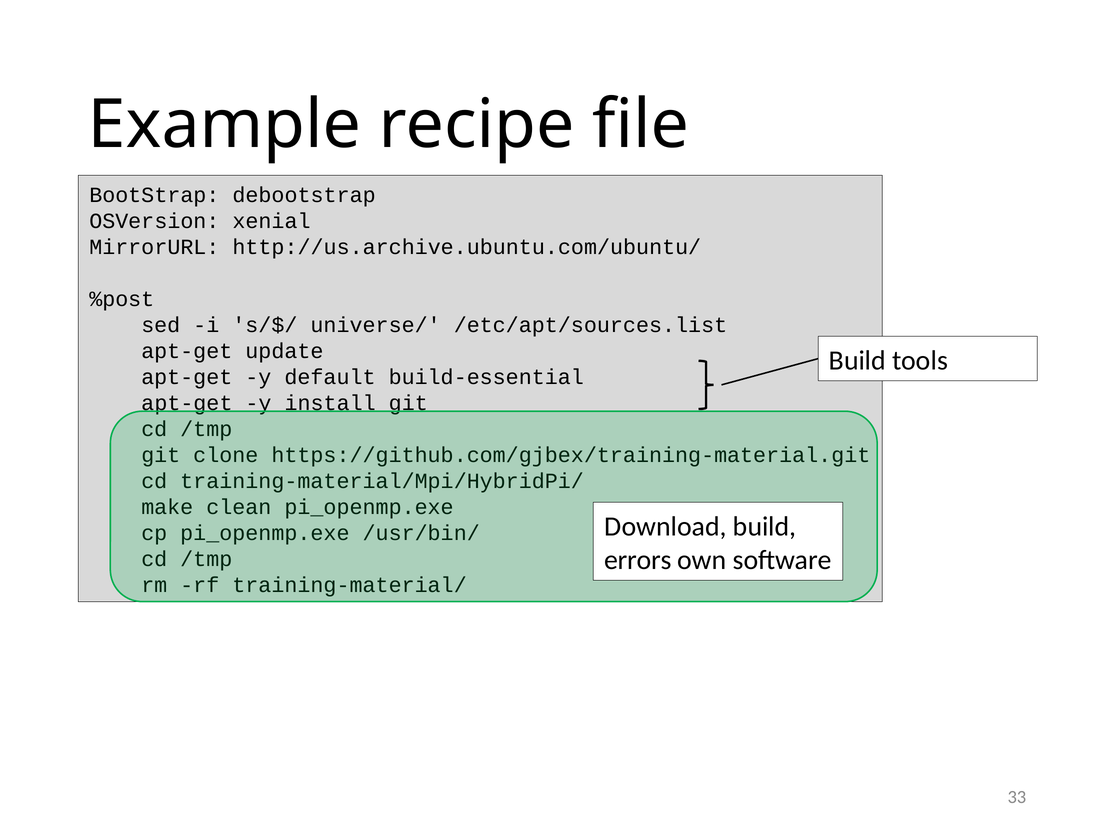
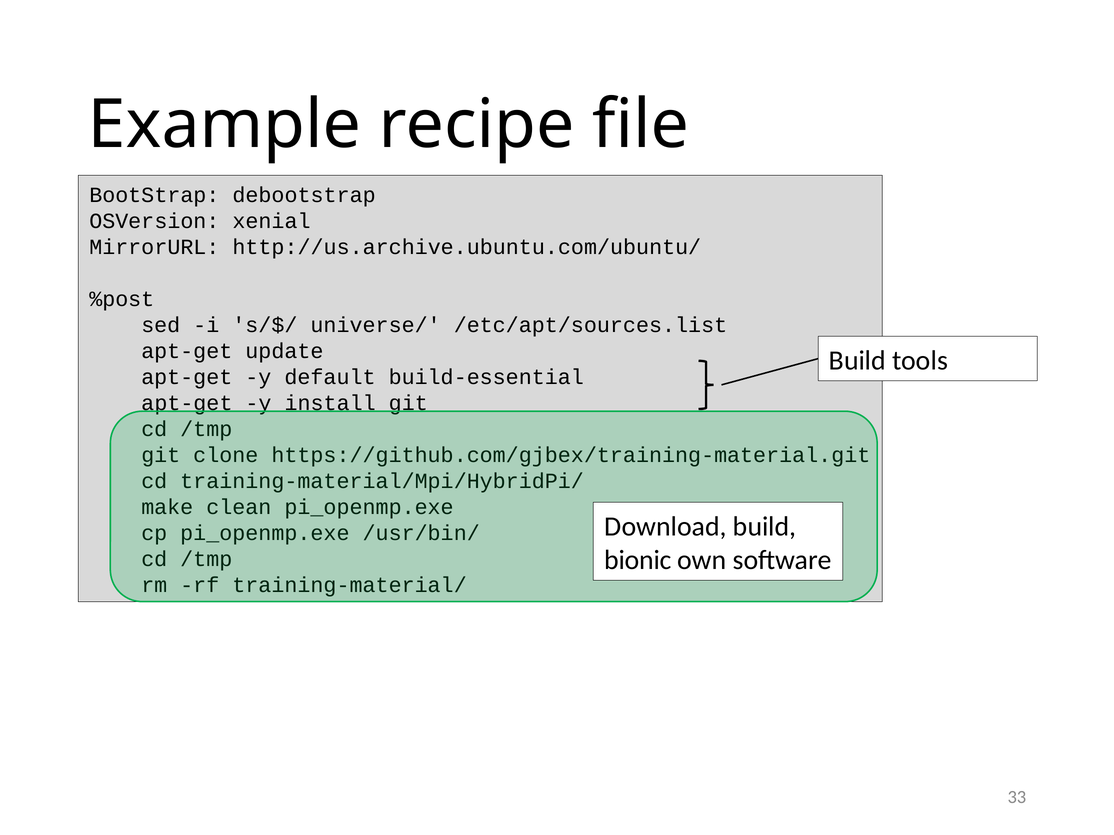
errors: errors -> bionic (638, 560)
